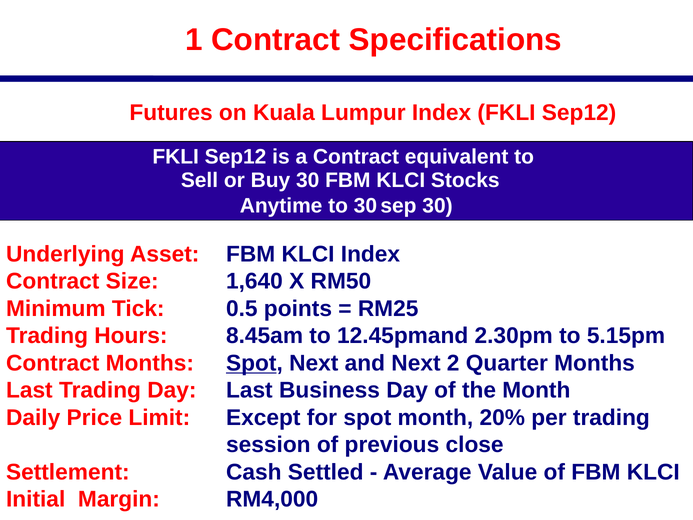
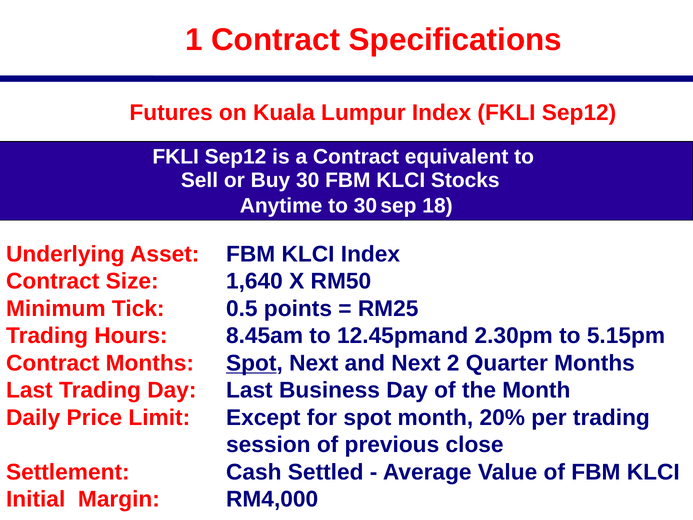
sep 30: 30 -> 18 (437, 206)
